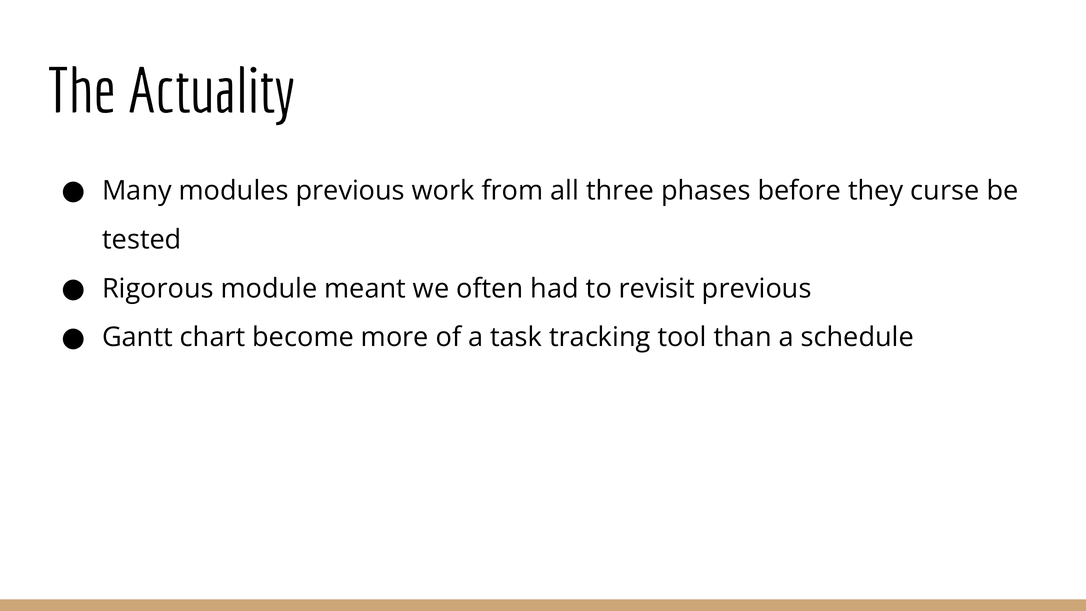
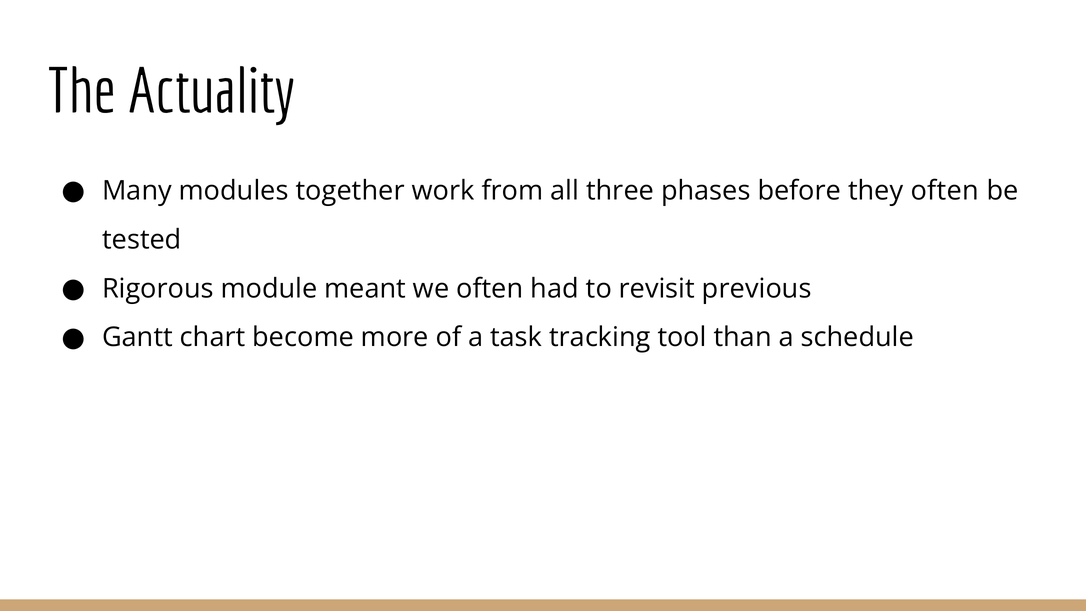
modules previous: previous -> together (350, 191)
they curse: curse -> often (945, 191)
